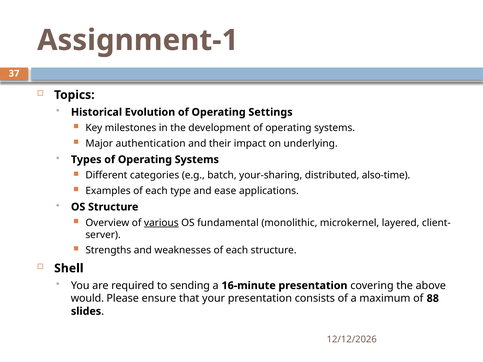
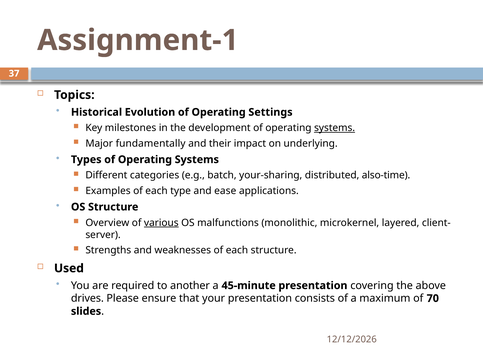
systems underline: none -> present (335, 128)
authentication: authentication -> fundamentally (151, 143)
fundamental: fundamental -> malfunctions (228, 223)
Shell: Shell -> Used (69, 268)
sending: sending -> another (190, 286)
16-minute: 16-minute -> 45-minute (249, 286)
would: would -> drives (87, 299)
88: 88 -> 70 (433, 299)
